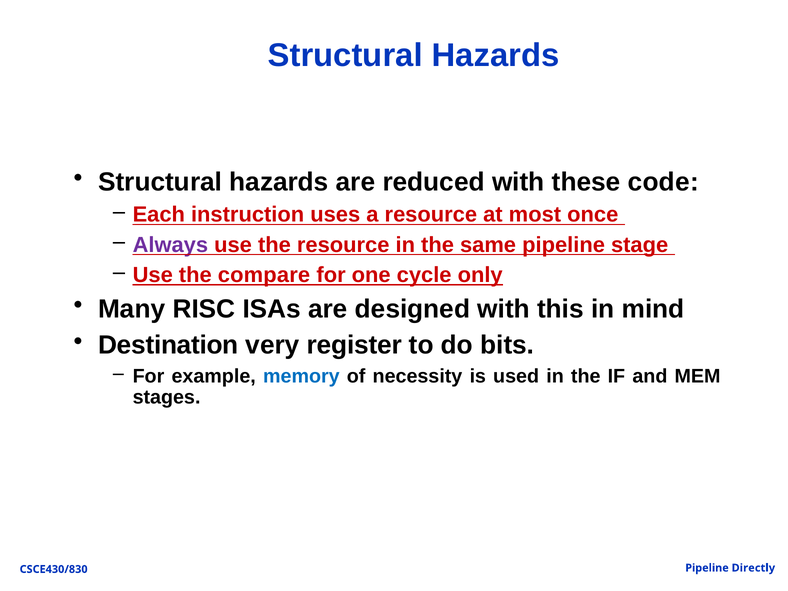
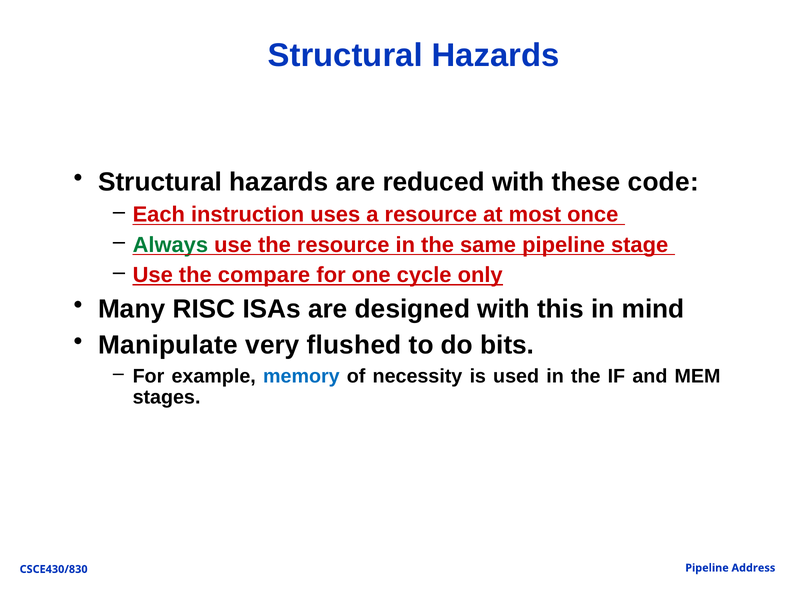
Always colour: purple -> green (170, 245)
Destination: Destination -> Manipulate (168, 345)
register: register -> flushed (354, 345)
Directly: Directly -> Address (753, 568)
